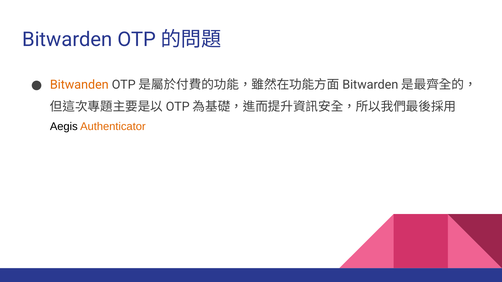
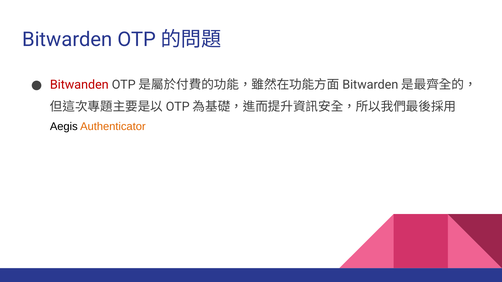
Bitwanden colour: orange -> red (79, 85)
